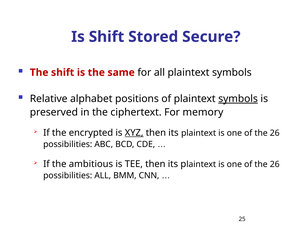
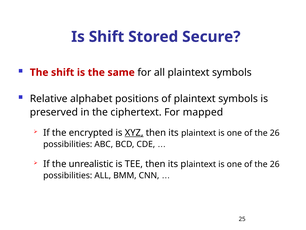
symbols underline: present -> none (238, 99)
memory: memory -> mapped (203, 112)
ambitious: ambitious -> unrealistic (91, 164)
